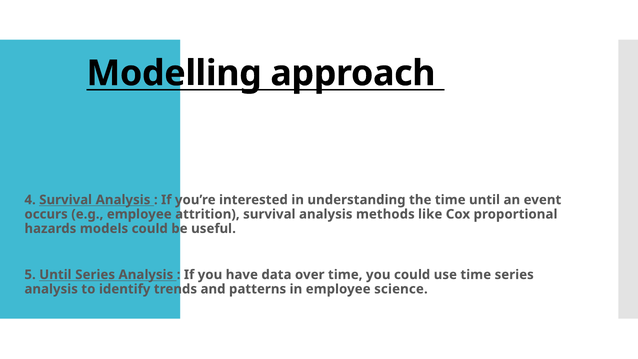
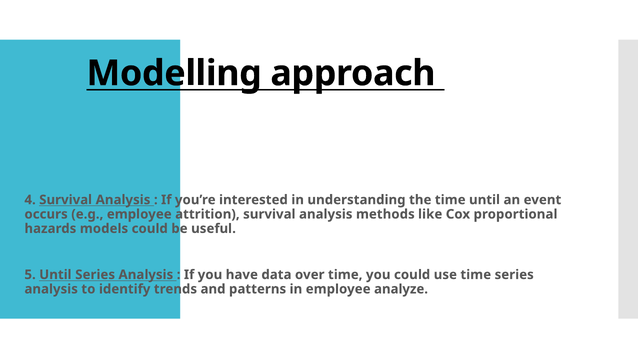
science: science -> analyze (401, 289)
